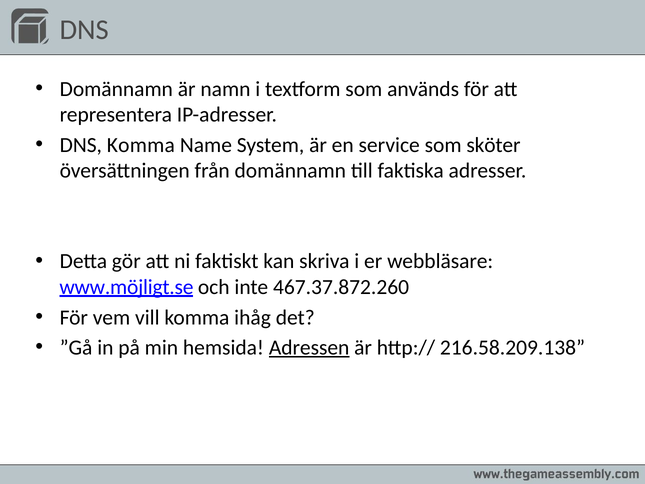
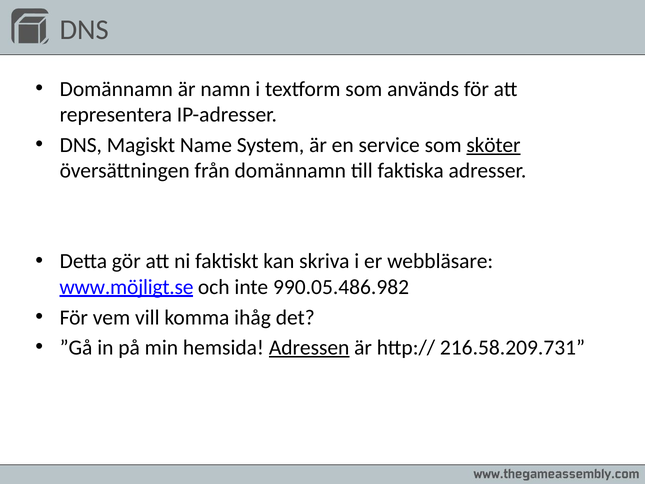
DNS Komma: Komma -> Magiskt (141, 145)
sköter underline: none -> present (493, 145)
467.37.872.260: 467.37.872.260 -> 990.05.486.982 (341, 287)
216.58.209.138: 216.58.209.138 -> 216.58.209.731 (513, 347)
